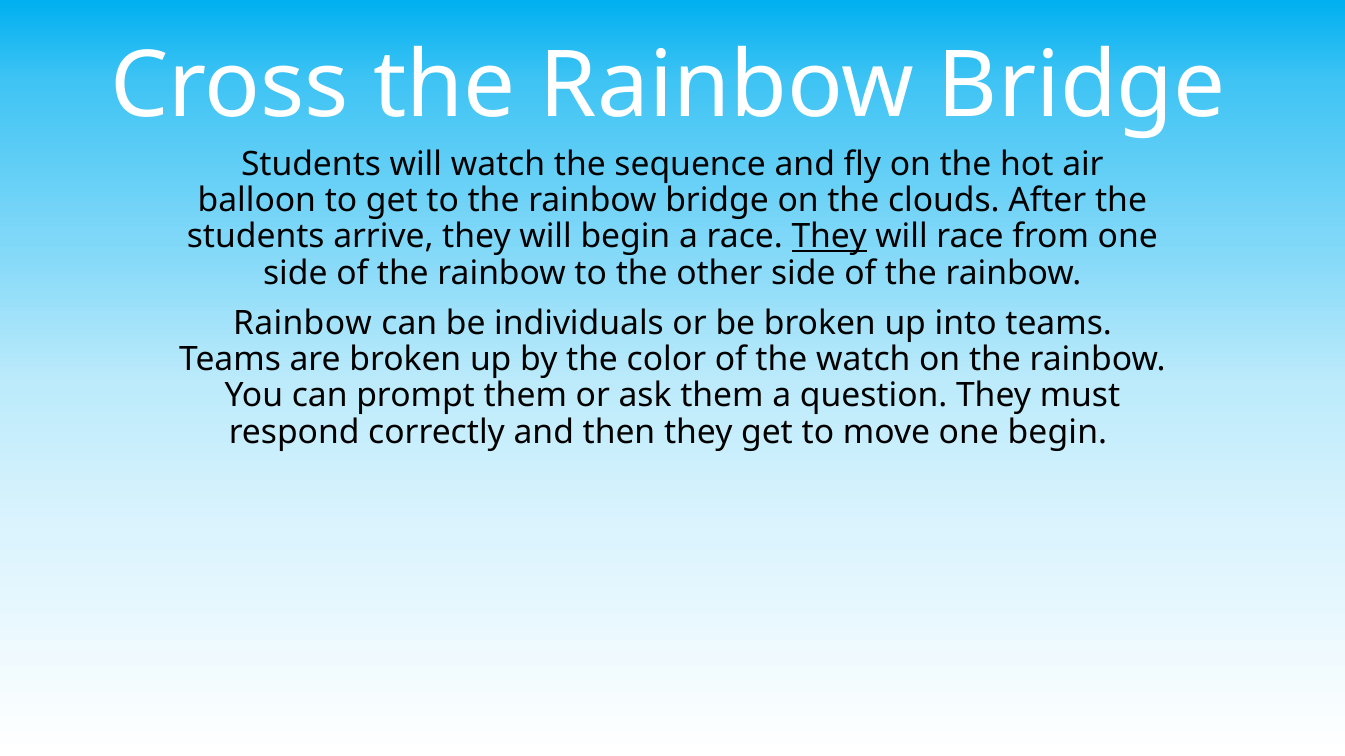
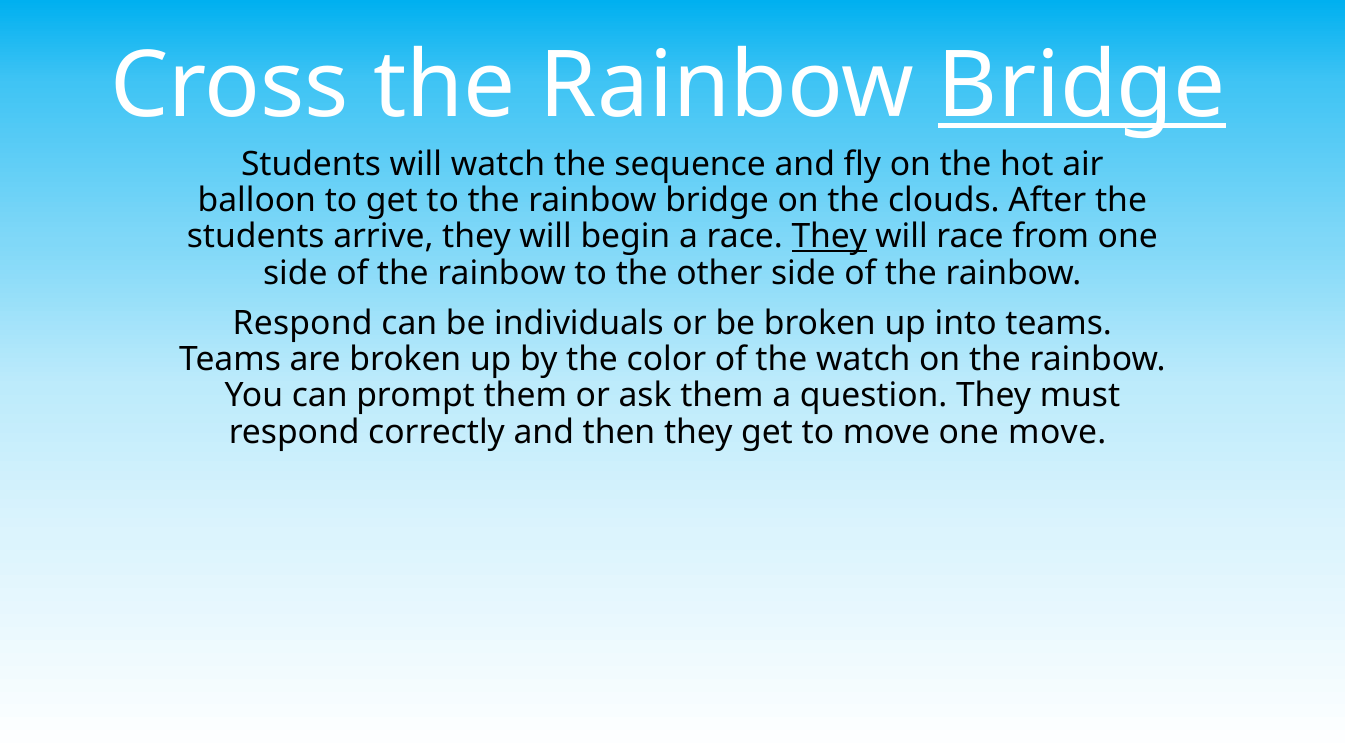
Bridge underline: none -> present (1082, 86)
Rainbow: Rainbow -> Respond (303, 323)
one begin: begin -> move (1057, 432)
